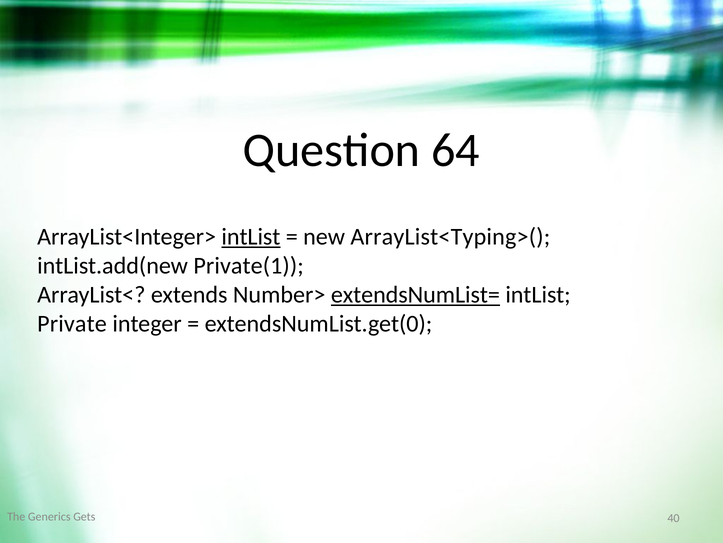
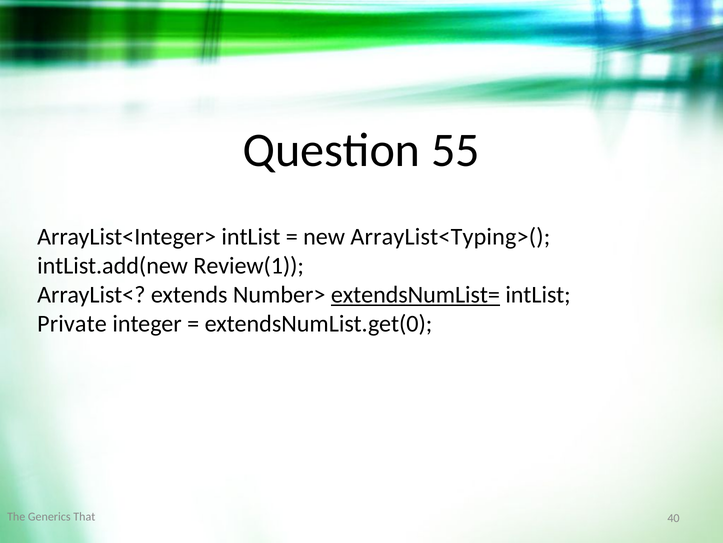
64: 64 -> 55 (455, 150)
intList underline: present -> none (251, 237)
Private(1: Private(1 -> Review(1 (249, 266)
Gets: Gets -> That (84, 516)
